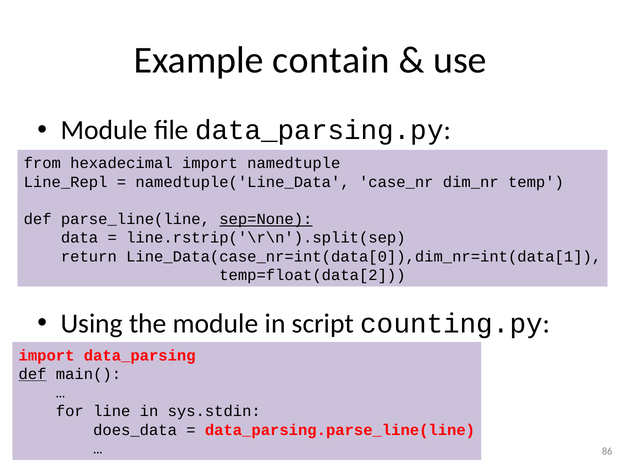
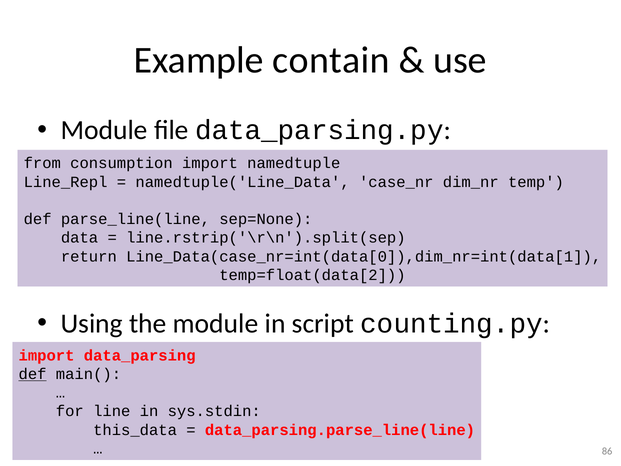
hexadecimal: hexadecimal -> consumption (121, 163)
sep=None underline: present -> none (266, 219)
does_data: does_data -> this_data (135, 430)
